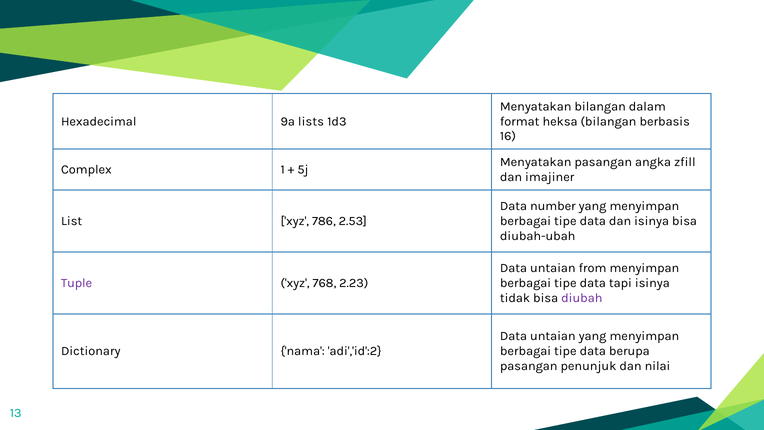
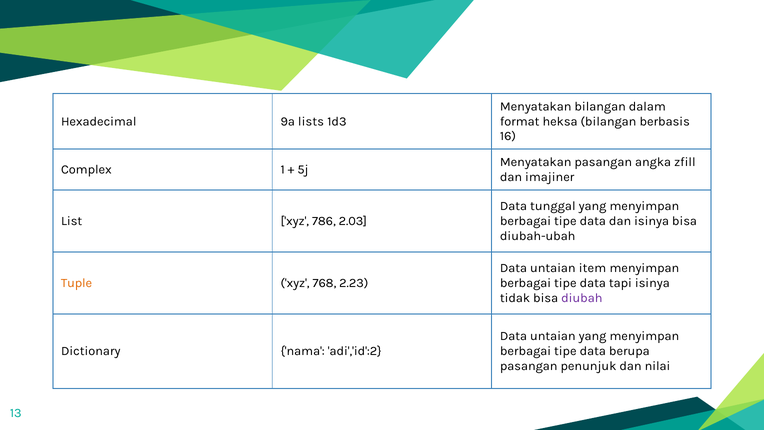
number: number -> tunggal (553, 206)
2.53: 2.53 -> 2.03 (353, 221)
from: from -> item (592, 268)
Tuple colour: purple -> orange (76, 283)
